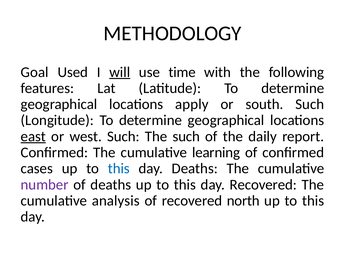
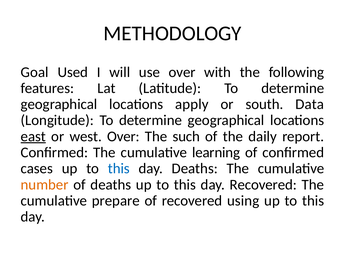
will underline: present -> none (120, 72)
use time: time -> over (182, 72)
south Such: Such -> Data (310, 104)
west Such: Such -> Over (123, 136)
number colour: purple -> orange (45, 184)
analysis: analysis -> prepare (116, 200)
north: north -> using (243, 200)
